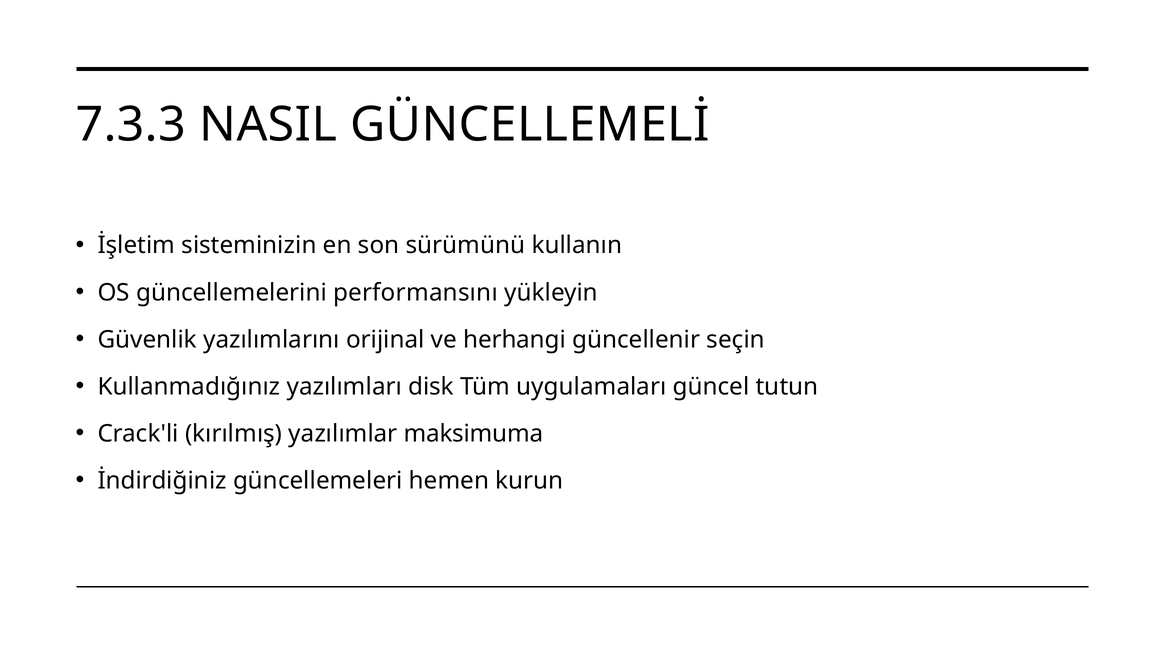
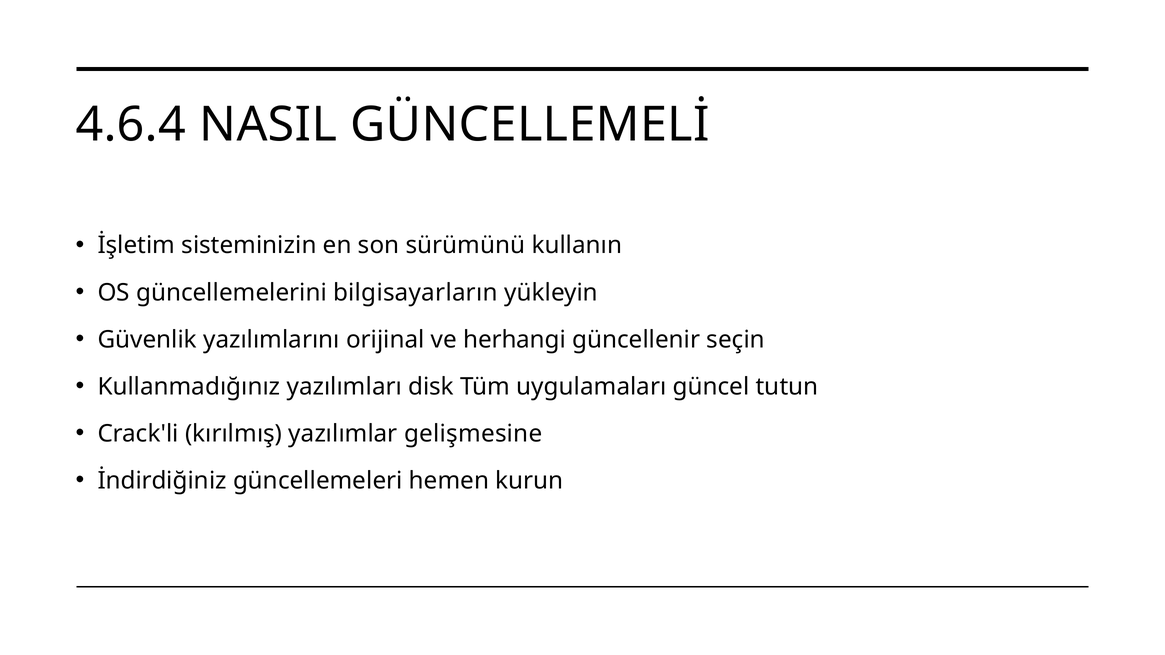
7.3.3: 7.3.3 -> 4.6.4 (131, 125)
performansını: performansını -> bilgisayarların (415, 293)
maksimuma: maksimuma -> gelişmesine (473, 434)
